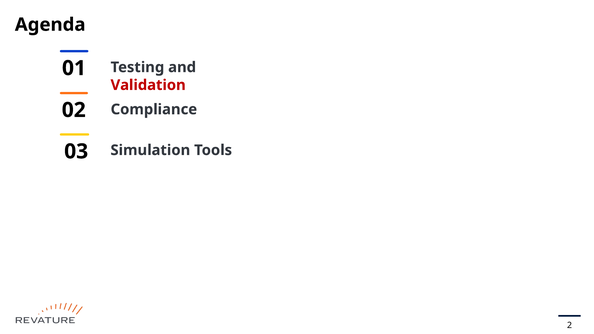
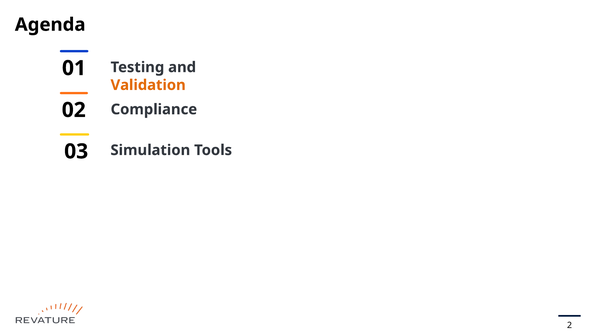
Validation colour: red -> orange (148, 85)
